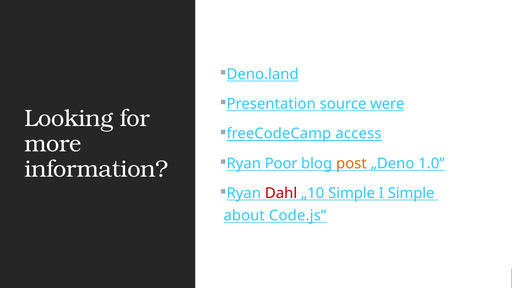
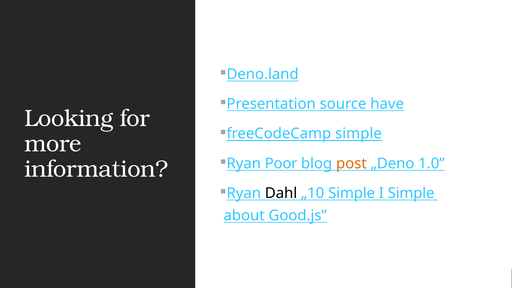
were: were -> have (387, 104)
freeCodeCamp access: access -> simple (358, 134)
Dahl colour: red -> black (281, 193)
Code.js: Code.js -> Good.js (298, 216)
